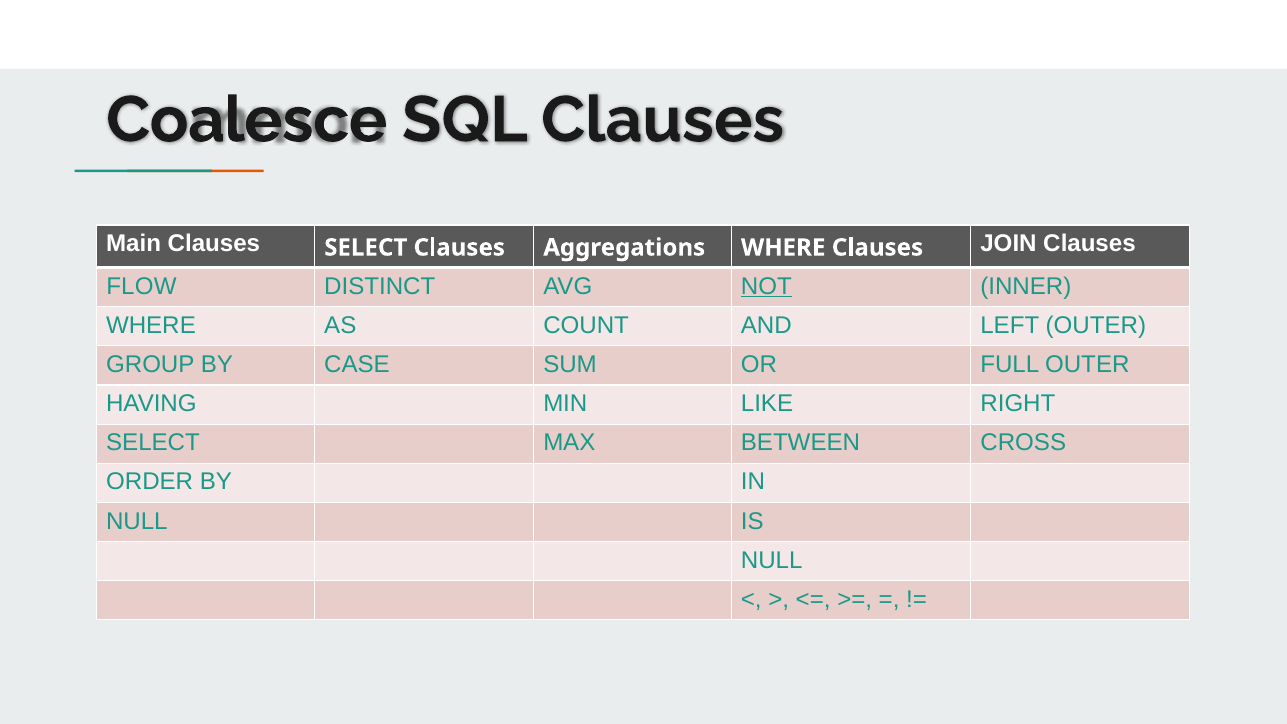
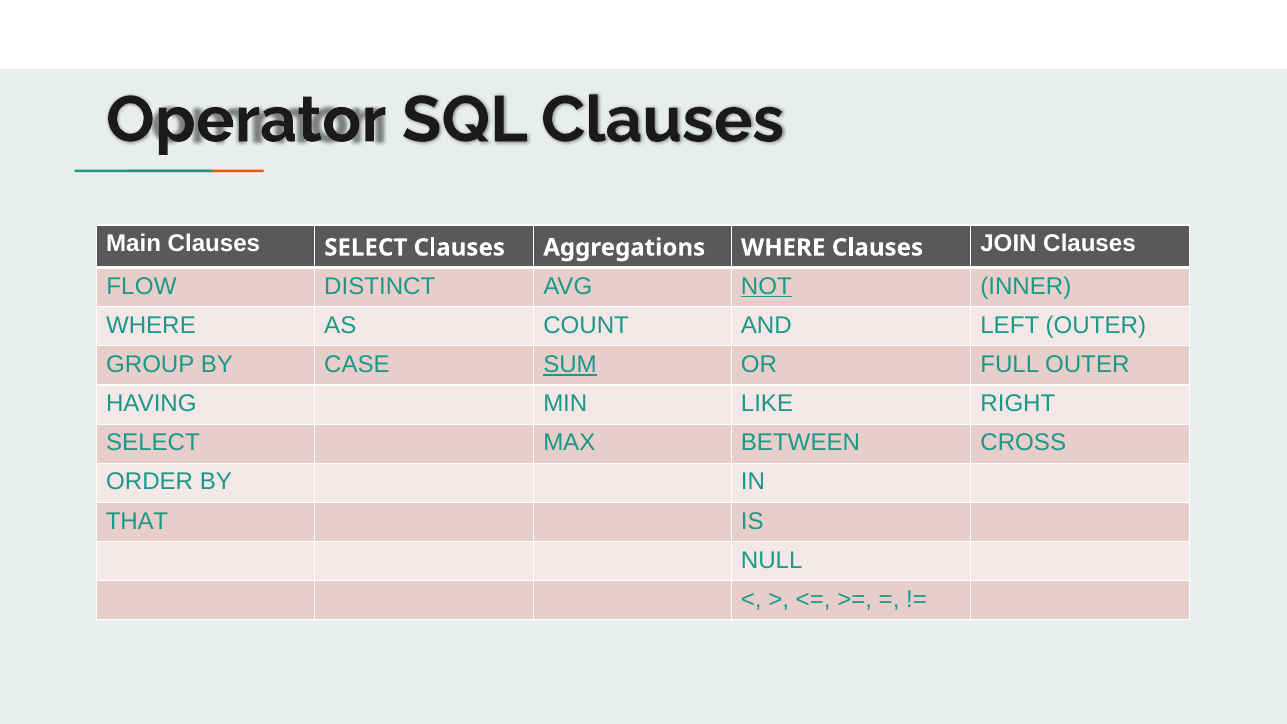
Coalesce: Coalesce -> Operator (246, 120)
SUM underline: none -> present (570, 365)
NULL: NULL -> THAT (137, 521)
